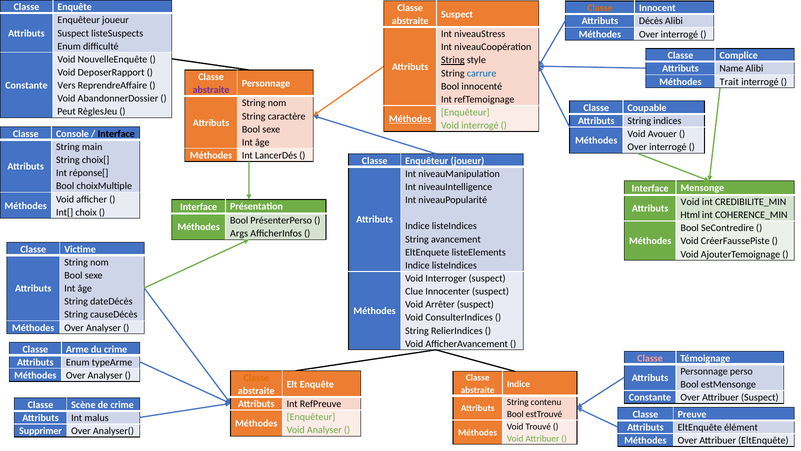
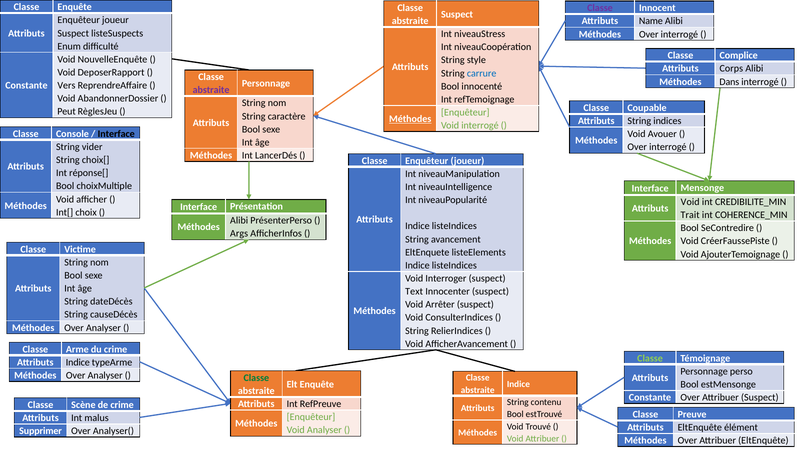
Classe colour: orange -> purple (600, 8)
Décès: Décès -> Name (651, 21)
String underline: present -> none (453, 60)
Name: Name -> Corps (731, 69)
Trait: Trait -> Dans (729, 82)
main: main -> vider (92, 147)
Html: Html -> Trait (690, 215)
Bool: Bool -> Alibi (239, 220)
Clue: Clue -> Text (414, 291)
Classe colour: pink -> light green (650, 358)
Attributs Enum: Enum -> Indice (78, 362)
Classe colour: orange -> green (256, 377)
